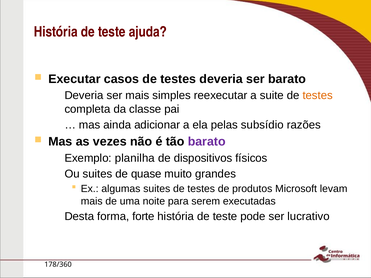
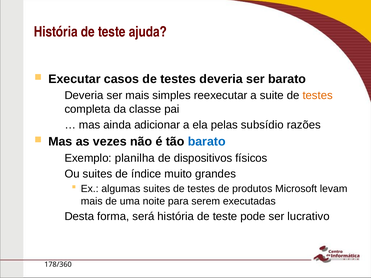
barato colour: purple -> blue (207, 142)
quase: quase -> índice (146, 174)
forte: forte -> será (143, 217)
